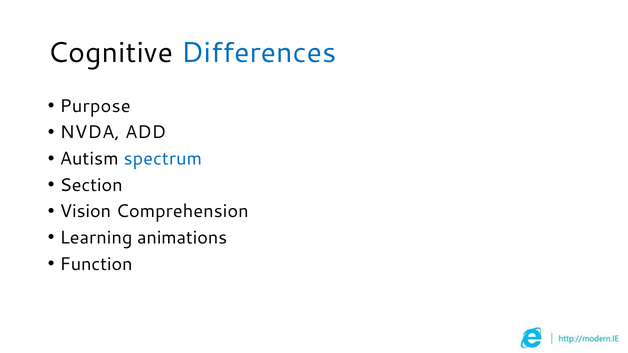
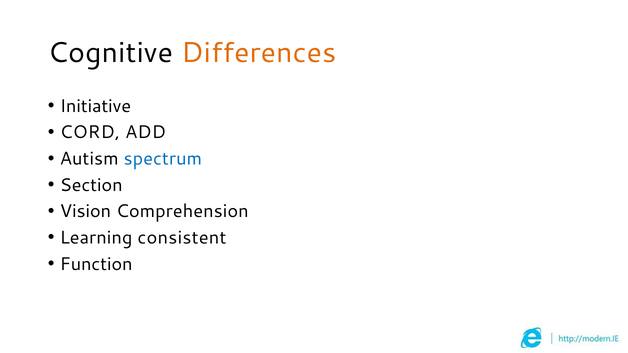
Differences colour: blue -> orange (259, 53)
Purpose: Purpose -> Initiative (95, 106)
NVDA: NVDA -> CORD (90, 133)
animations: animations -> consistent (182, 238)
